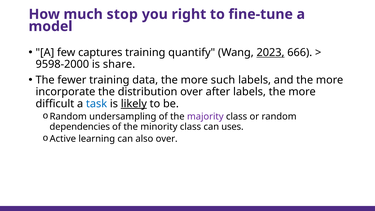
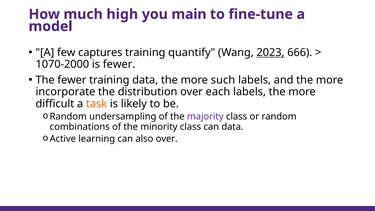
stop: stop -> high (122, 14)
right: right -> main (189, 14)
9598-2000: 9598-2000 -> 1070-2000 (62, 64)
is share: share -> fewer (119, 64)
after: after -> each (218, 92)
task colour: blue -> orange (97, 104)
likely underline: present -> none (134, 104)
dependencies: dependencies -> combinations (80, 127)
can uses: uses -> data (232, 127)
